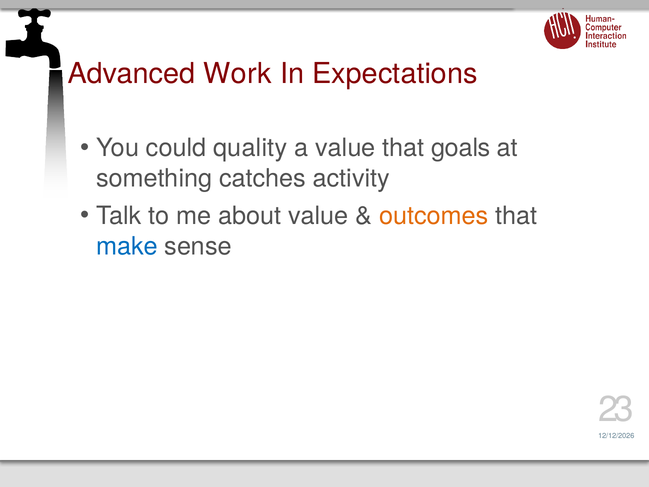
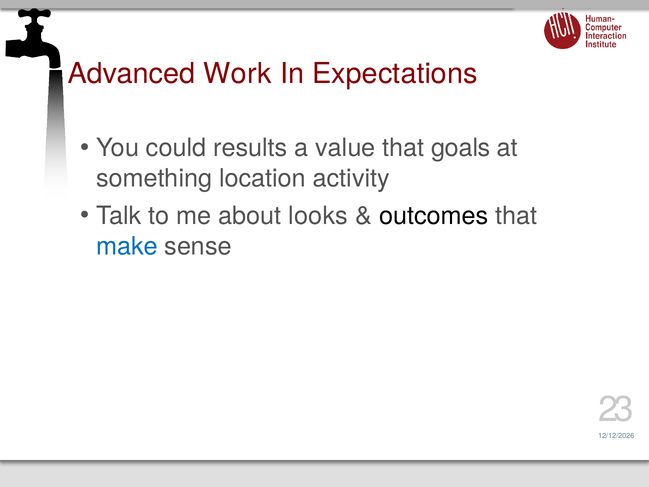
quality: quality -> results (250, 148)
catches: catches -> location (263, 178)
about value: value -> looks (318, 216)
outcomes colour: orange -> black (434, 216)
